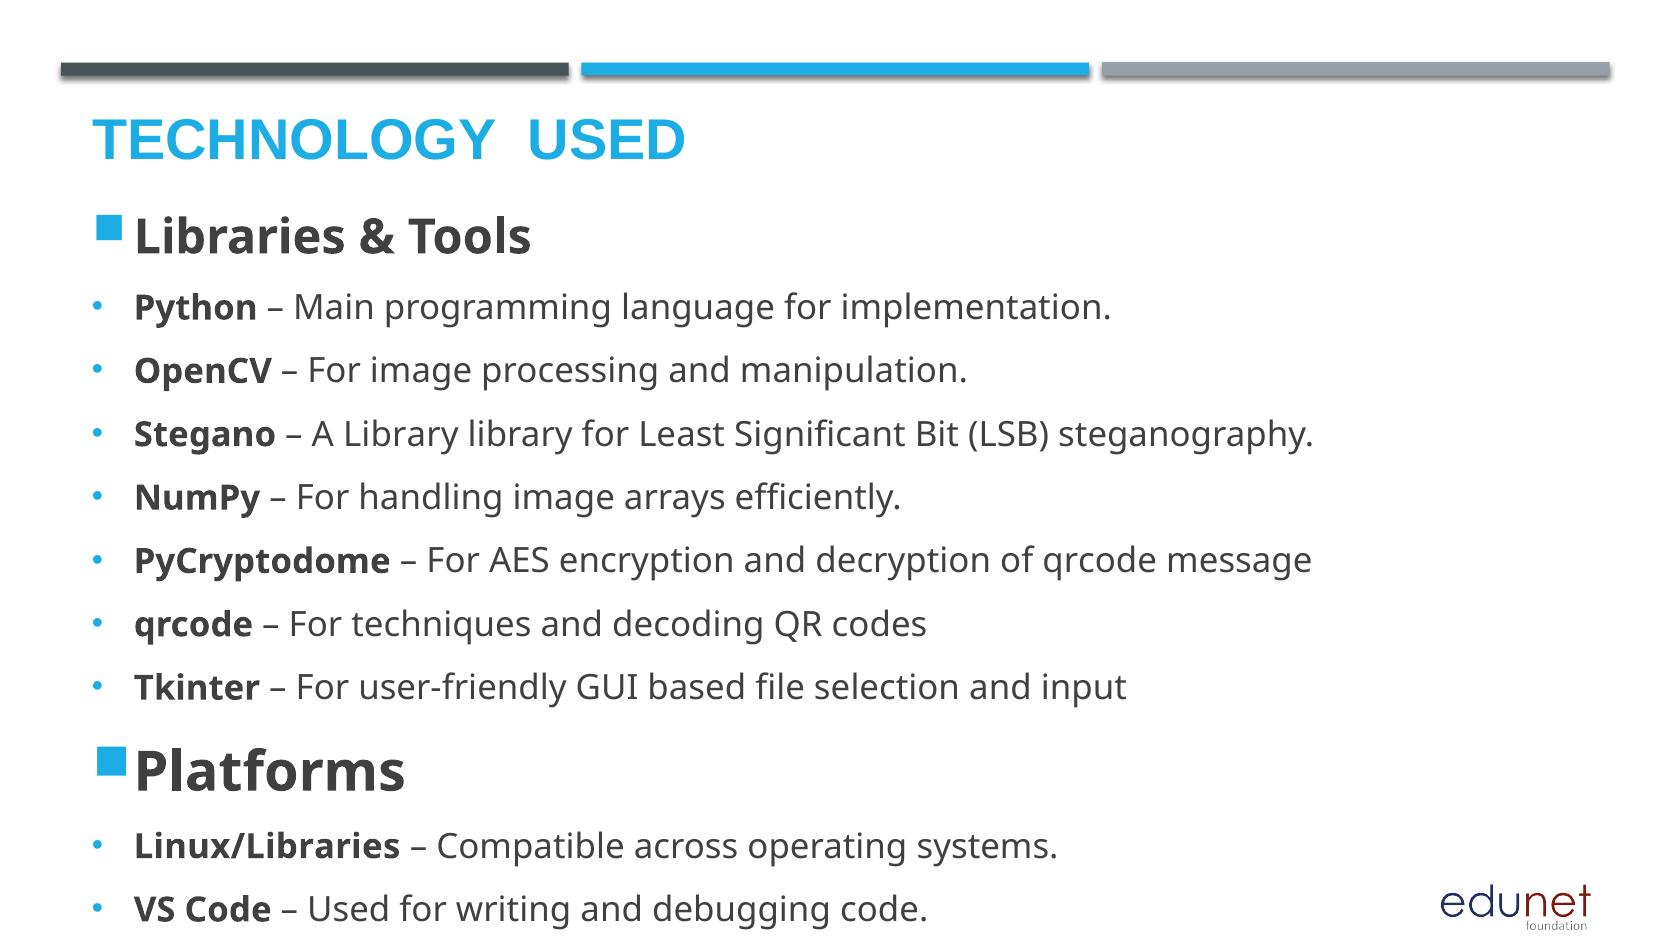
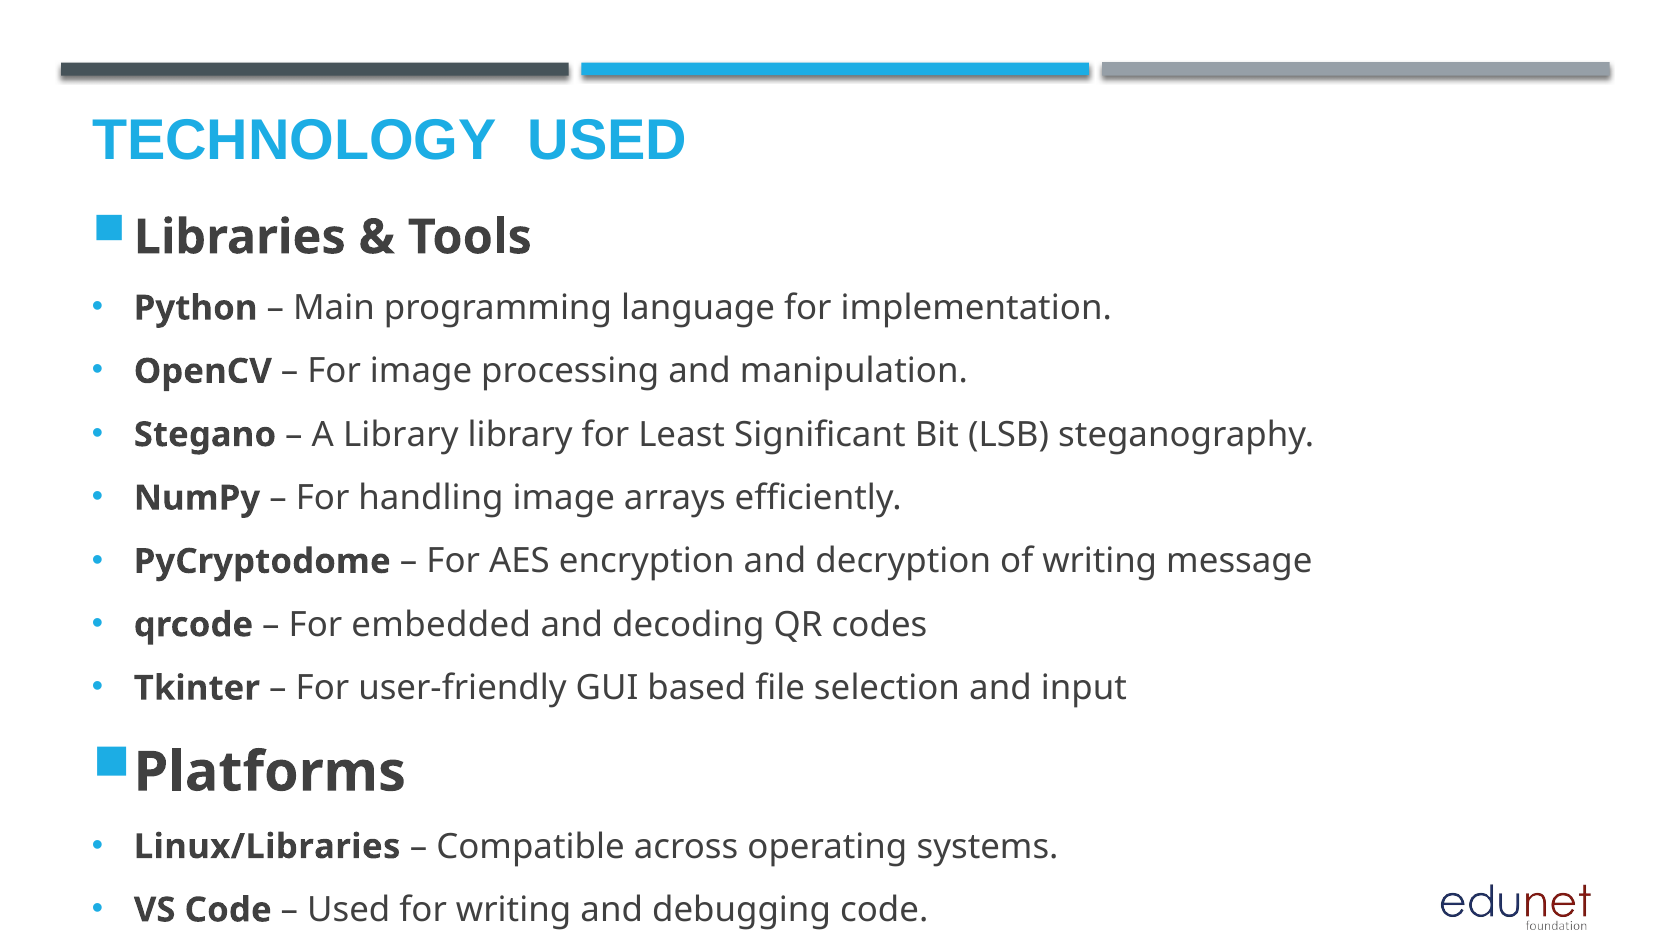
of qrcode: qrcode -> writing (1100, 561)
techniques: techniques -> embedded (441, 625)
